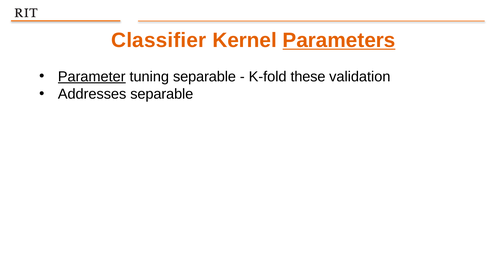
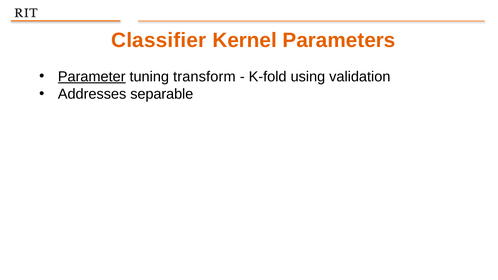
Parameters underline: present -> none (339, 40)
tuning separable: separable -> transform (204, 77)
these: these -> using (308, 77)
